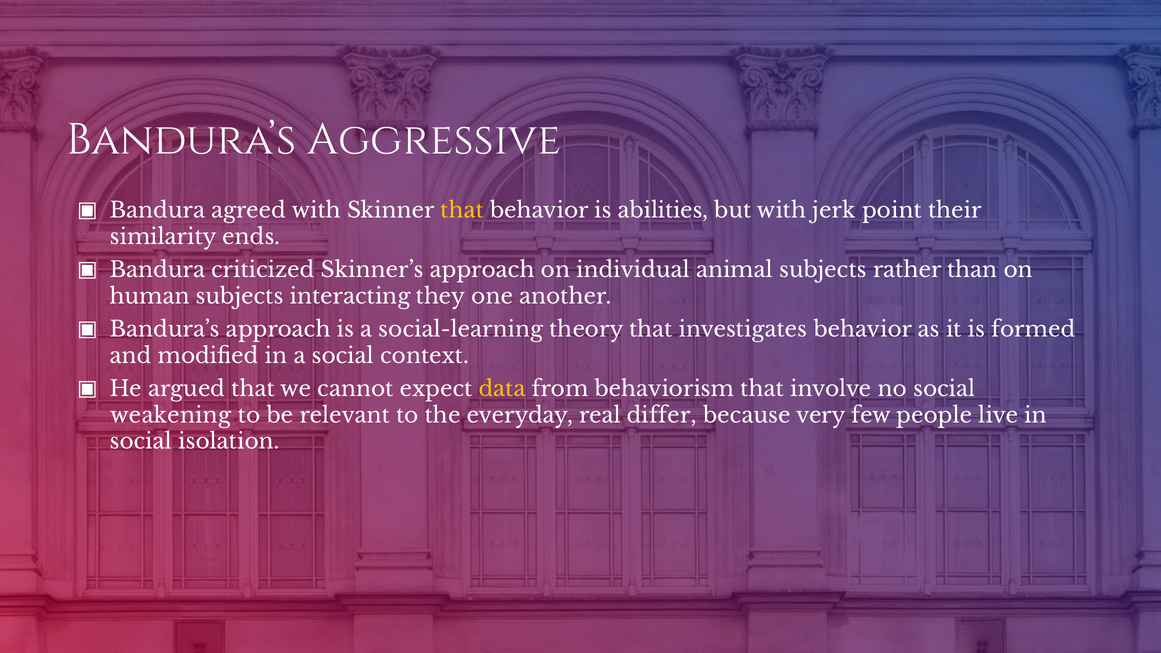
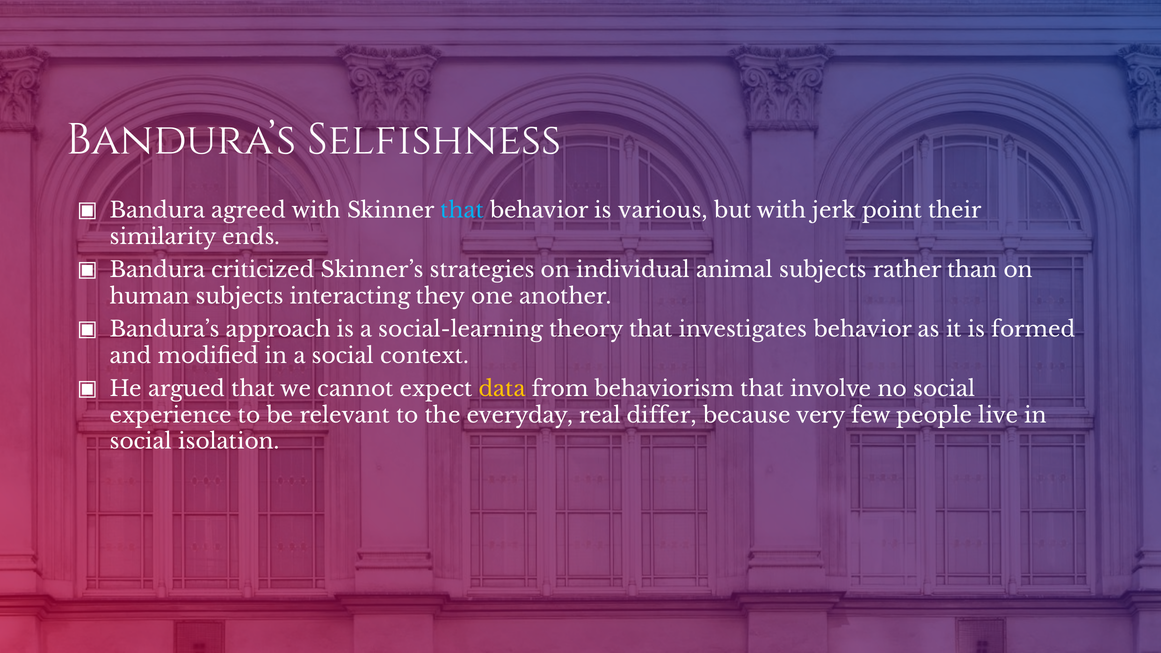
Aggressive: Aggressive -> Selfishness (434, 140)
that colour: yellow -> light blue (462, 211)
abilities: abilities -> various (663, 211)
Skinner’s approach: approach -> strategies (482, 270)
weakening: weakening -> experience (171, 415)
